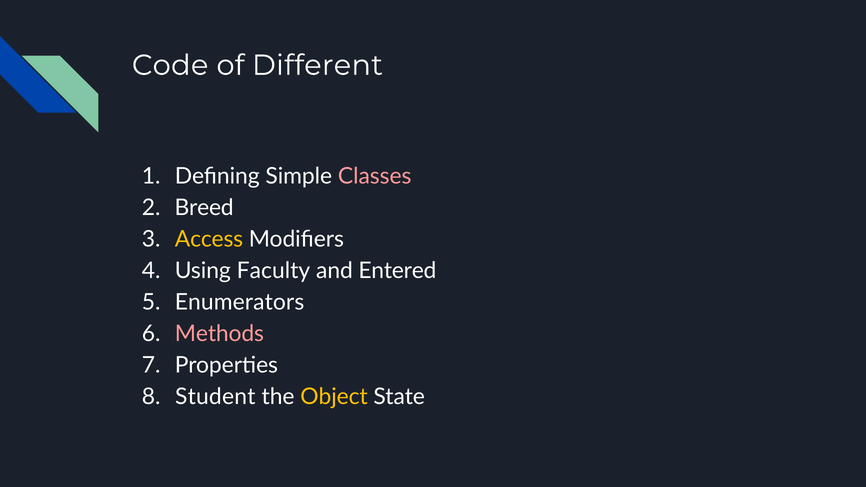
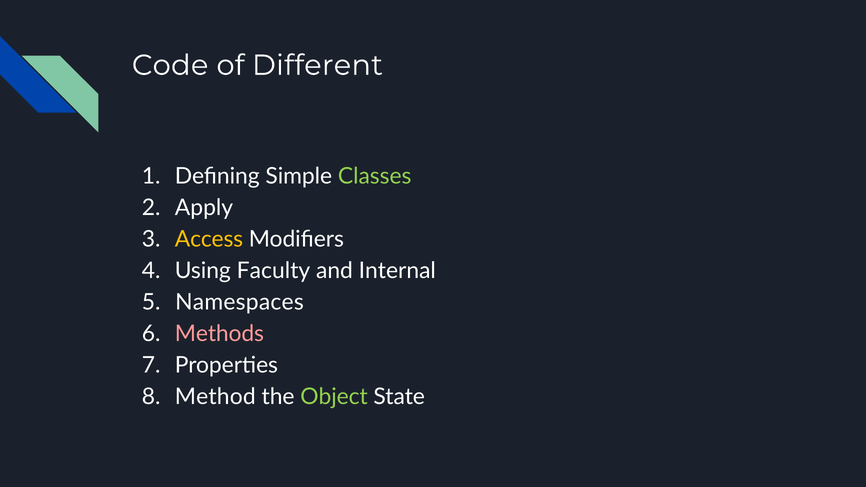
Classes colour: pink -> light green (375, 177)
Breed: Breed -> Apply (204, 208)
Entered: Entered -> Internal (397, 271)
Enumerators: Enumerators -> Namespaces (239, 303)
Student: Student -> Method (215, 397)
Object colour: yellow -> light green (334, 397)
